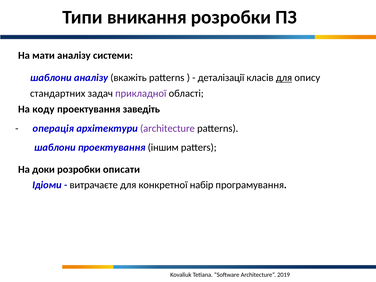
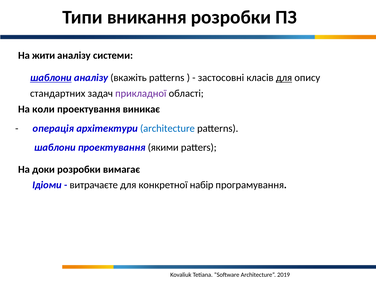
мати: мати -> жити (44, 55)
шаблони underline: none -> present (51, 78)
деталізації: деталізації -> застосовні (221, 78)
коду: коду -> коли (43, 109)
заведіть: заведіть -> виникає (141, 109)
architecture colour: purple -> blue (167, 128)
іншим: іншим -> якими (163, 147)
описати: описати -> вимагає (122, 169)
